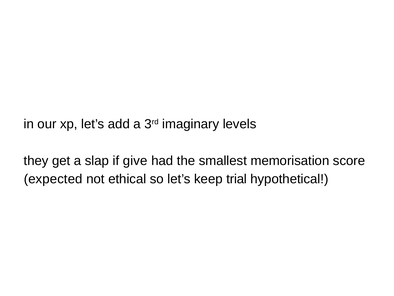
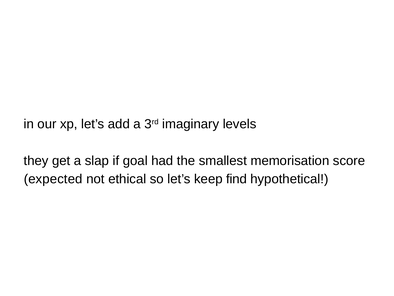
give: give -> goal (135, 160)
trial: trial -> find (237, 179)
